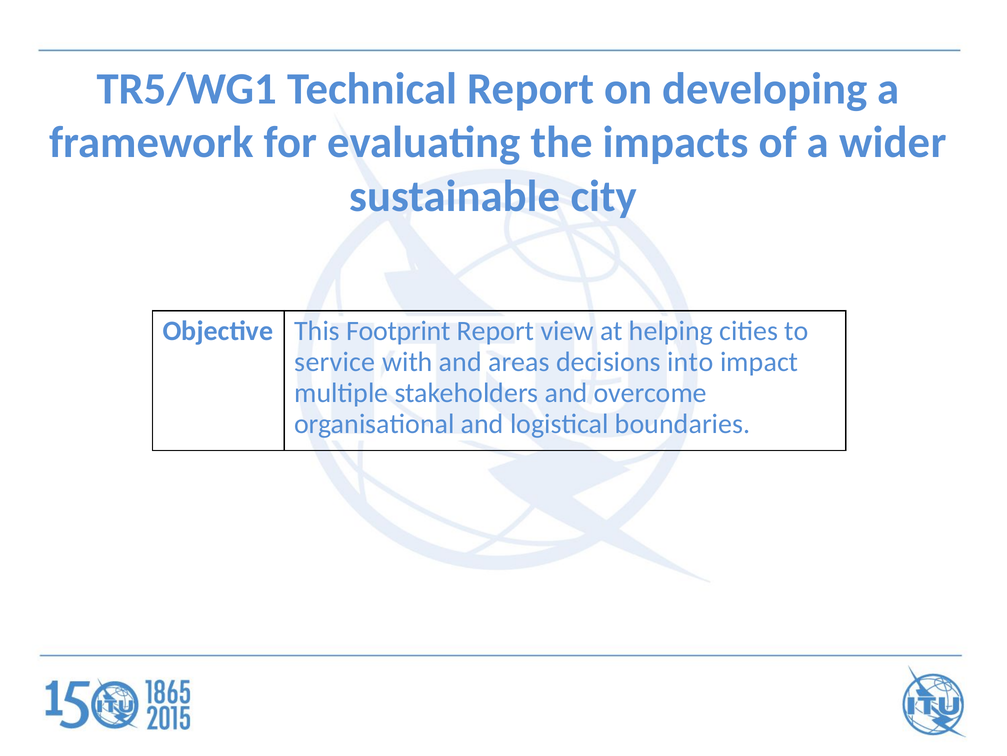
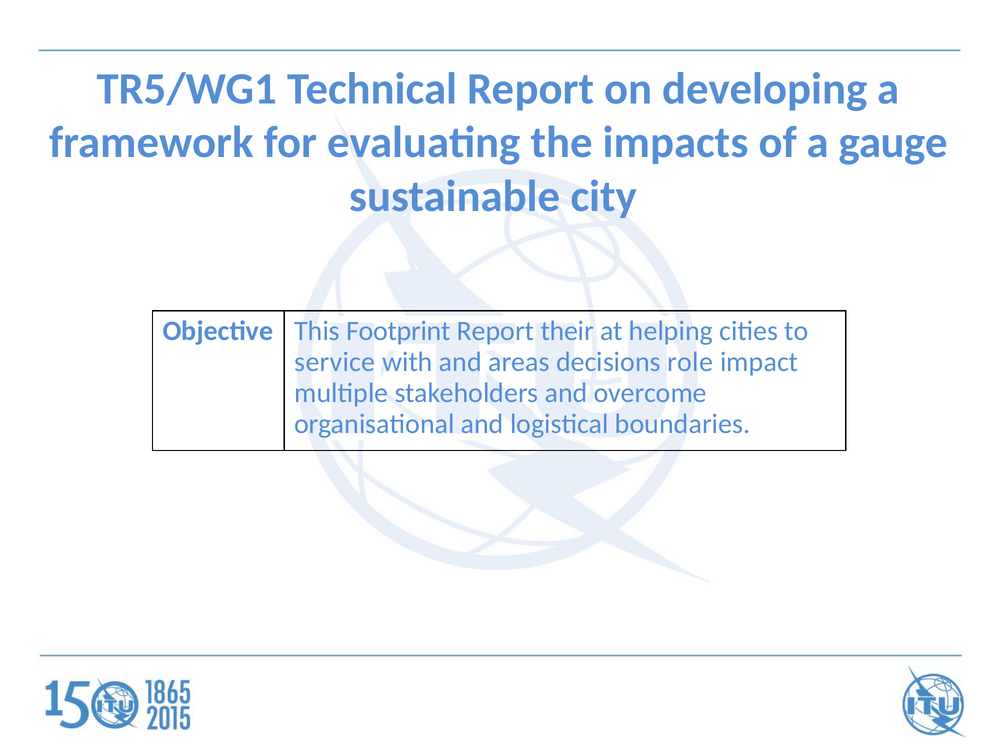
wider: wider -> gauge (893, 142)
view: view -> their (567, 331)
into: into -> role (690, 362)
